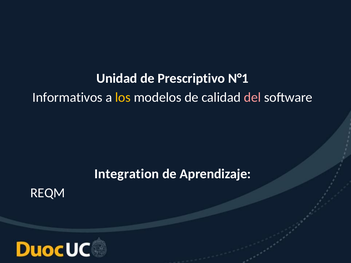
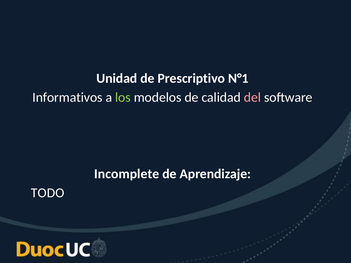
los colour: yellow -> light green (123, 98)
Integration: Integration -> Incomplete (127, 174)
REQM: REQM -> TODO (48, 193)
